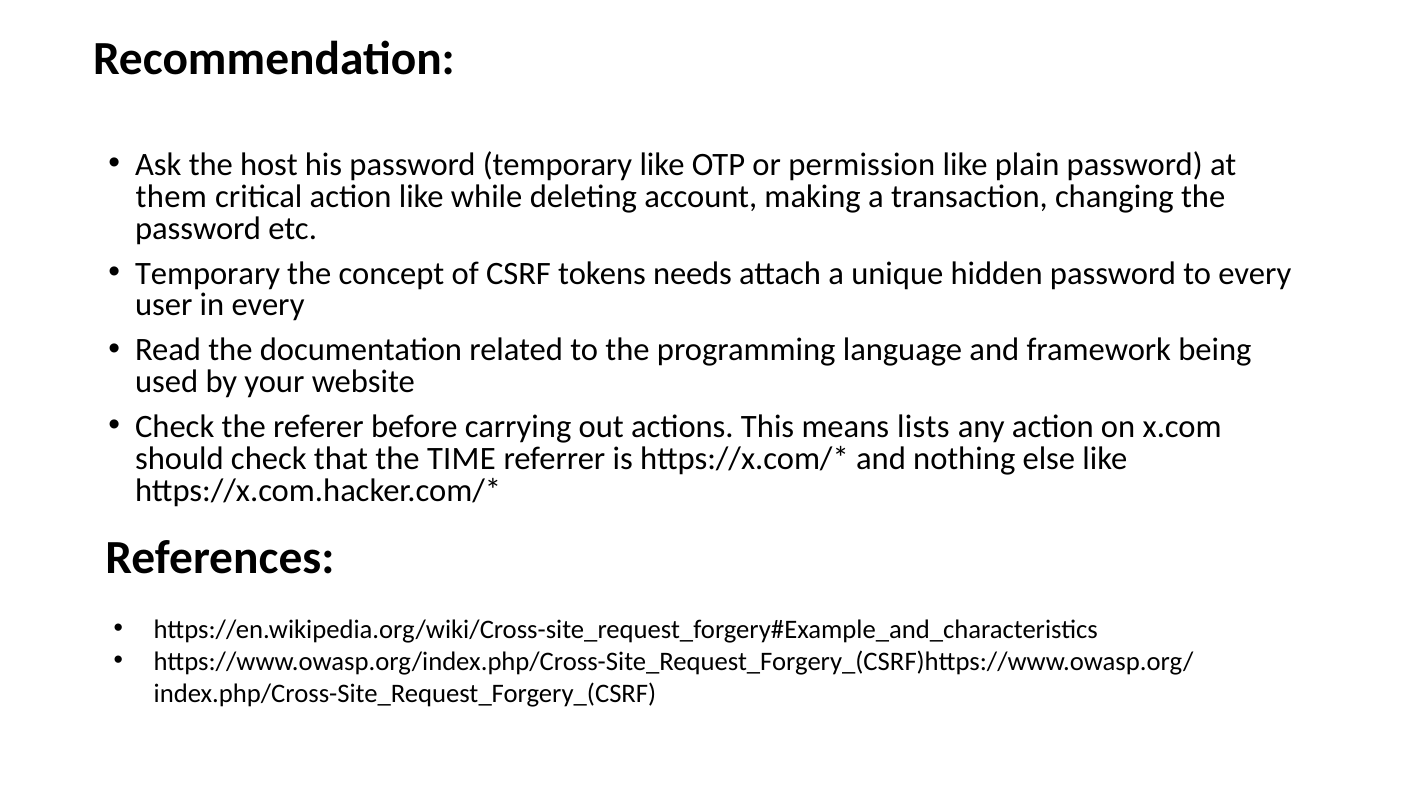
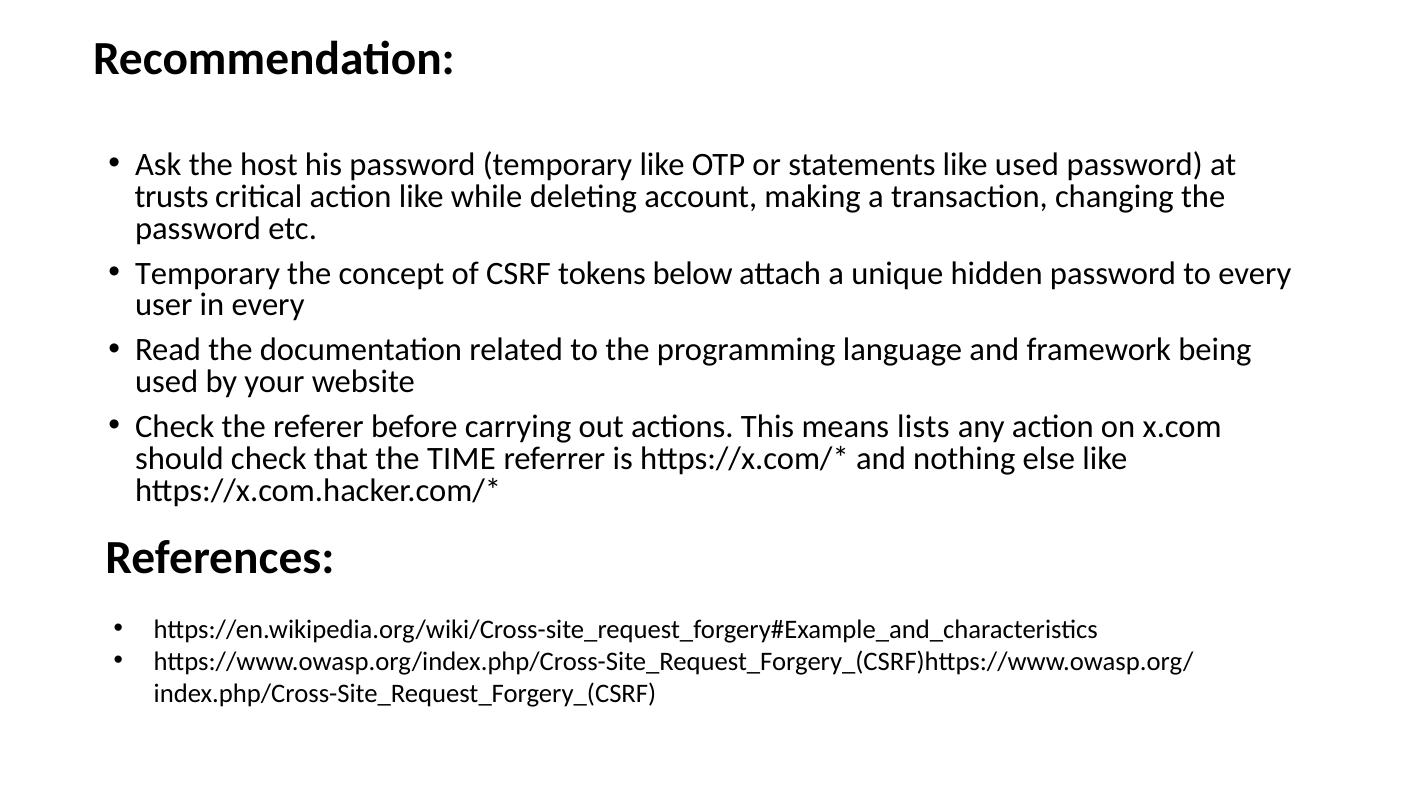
permission: permission -> statements (862, 165)
like plain: plain -> used (1027, 165)
them: them -> trusts (172, 197)
needs: needs -> below (693, 273)
